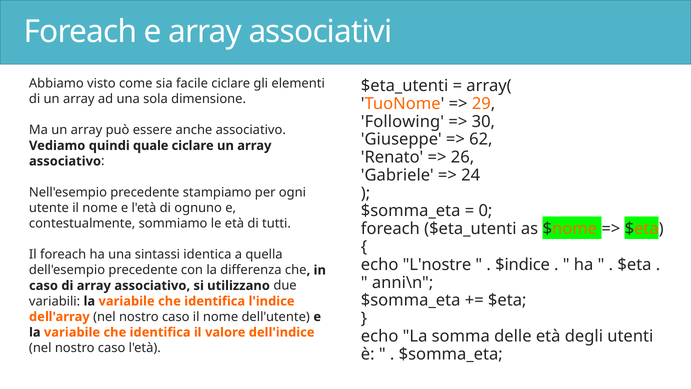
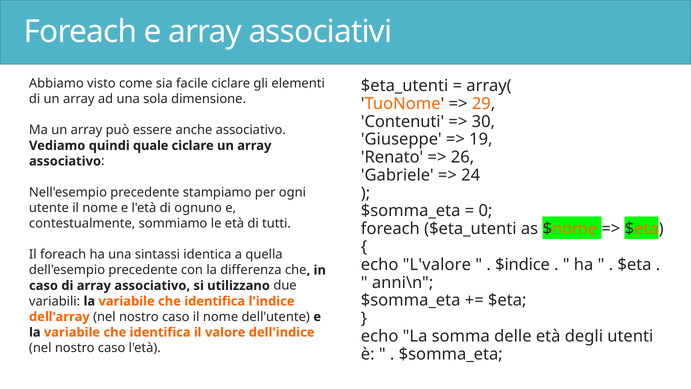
Following: Following -> Contenuti (403, 121)
62: 62 -> 19 (481, 139)
L'nostre: L'nostre -> L'valore (437, 264)
